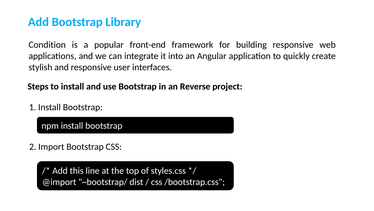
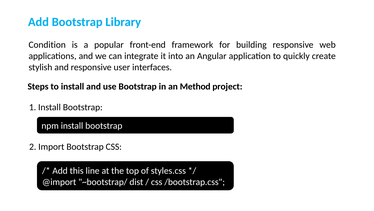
Reverse: Reverse -> Method (195, 86)
